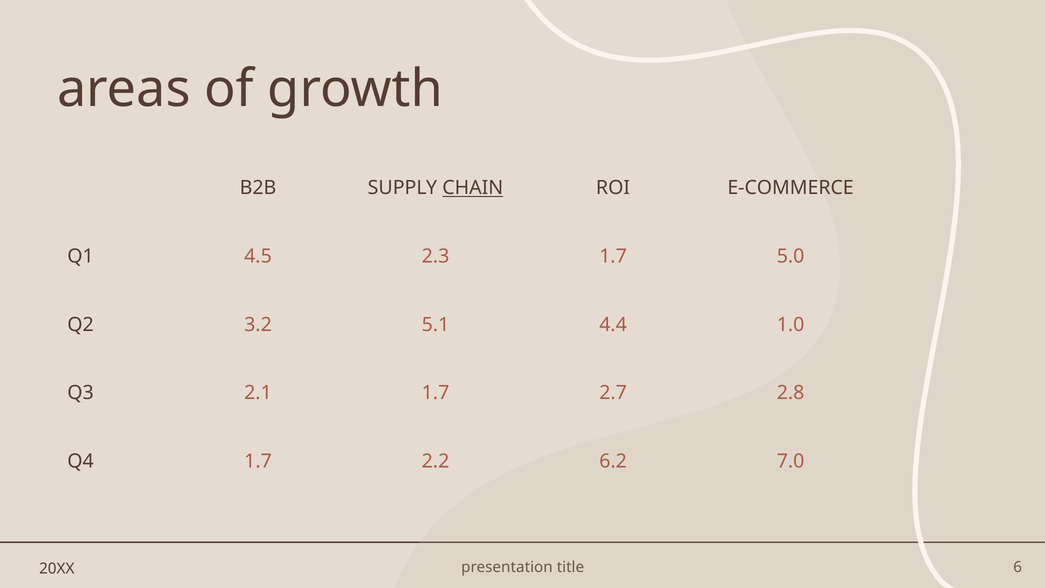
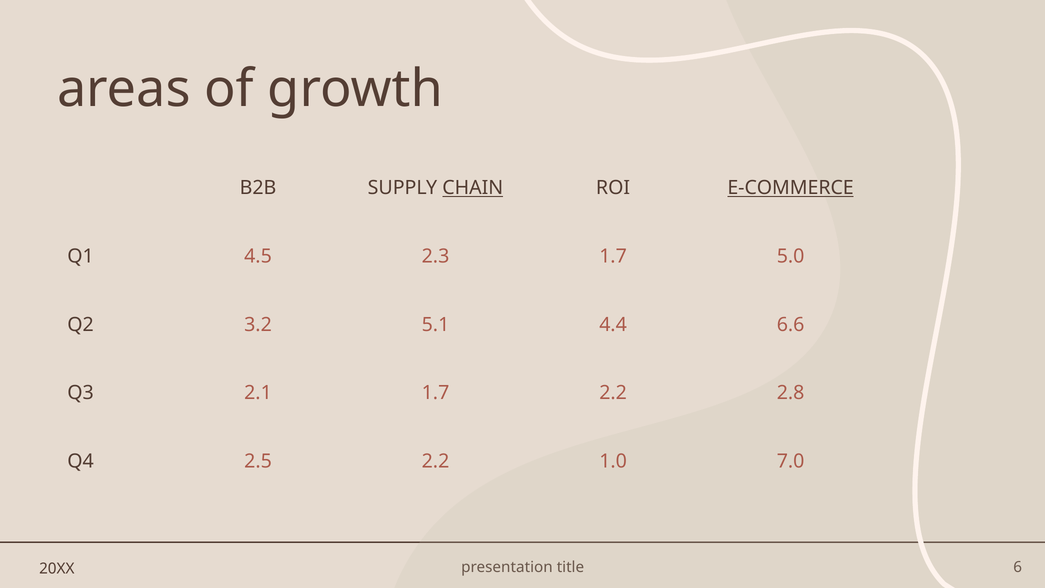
E-COMMERCE underline: none -> present (791, 188)
1.0: 1.0 -> 6.6 (791, 324)
1.7 2.7: 2.7 -> 2.2 (613, 393)
Q4 1.7: 1.7 -> 2.5 (258, 461)
6.2: 6.2 -> 1.0 (613, 461)
